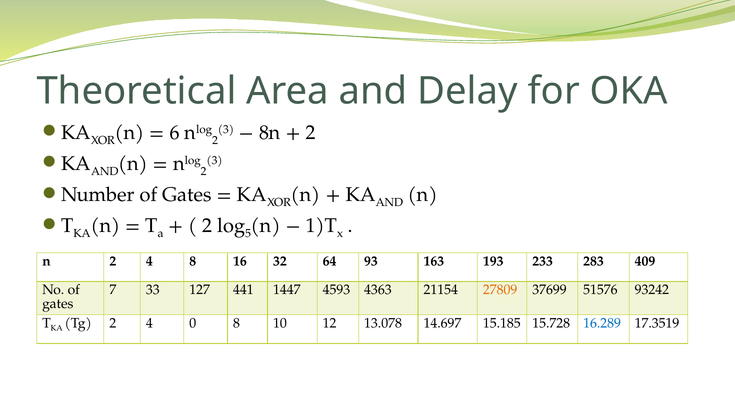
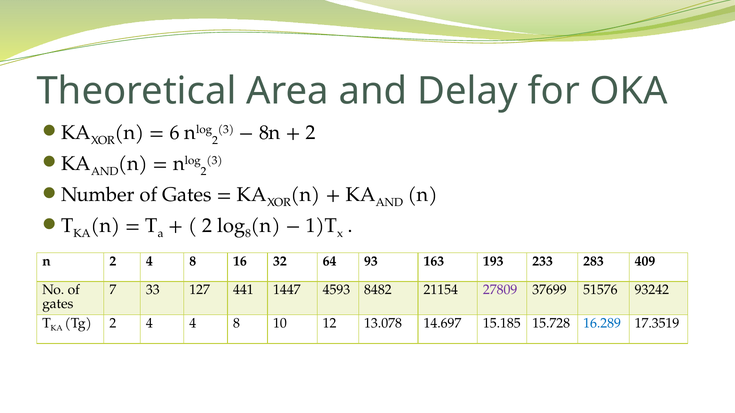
5: 5 -> 8 (248, 234)
4363: 4363 -> 8482 (378, 290)
27809 colour: orange -> purple (500, 290)
4 0: 0 -> 4 (193, 323)
